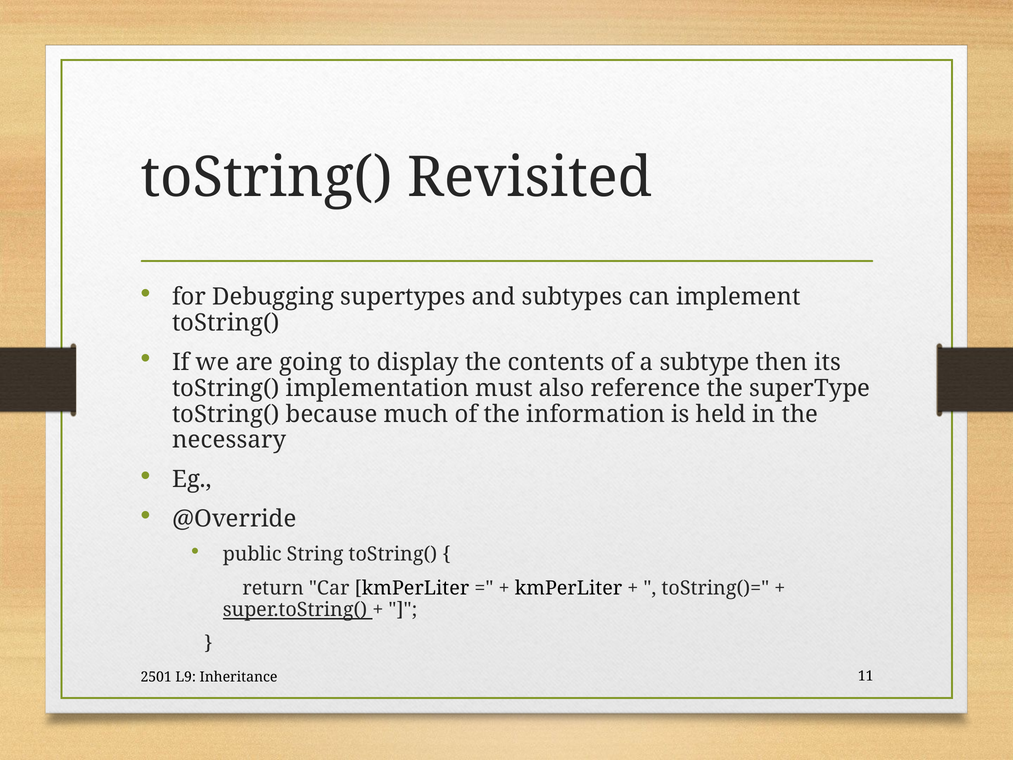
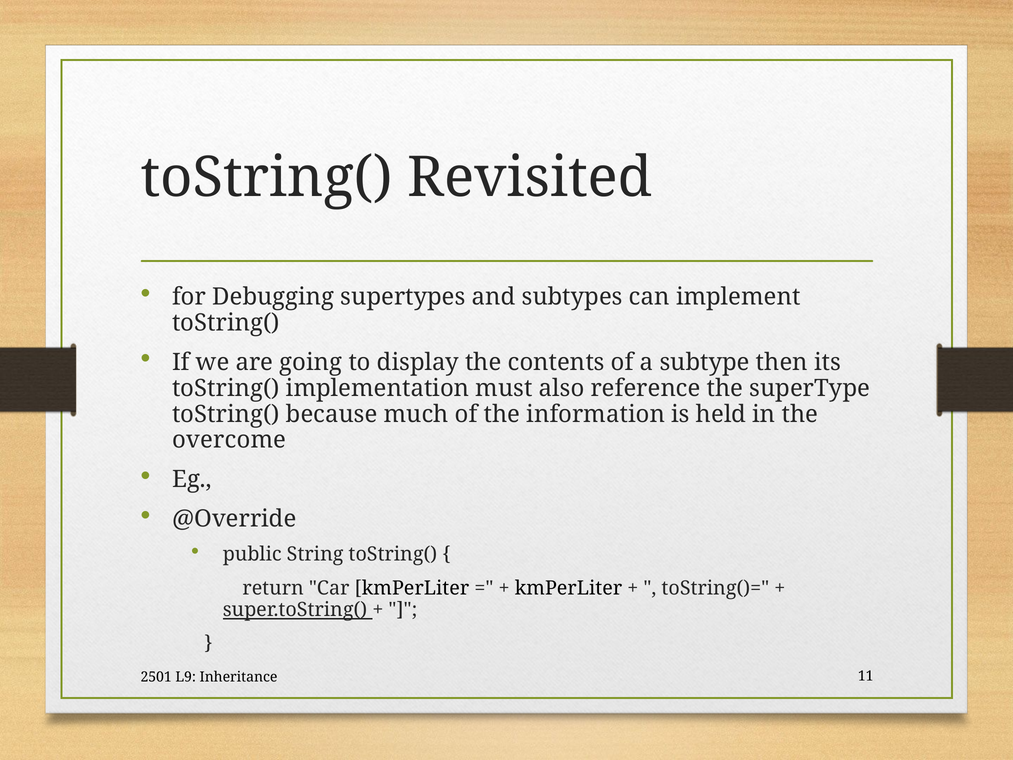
necessary: necessary -> overcome (229, 440)
